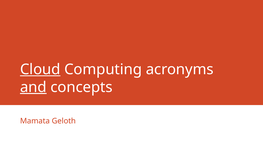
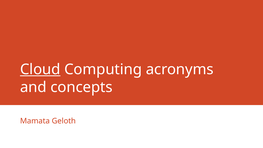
and underline: present -> none (33, 87)
